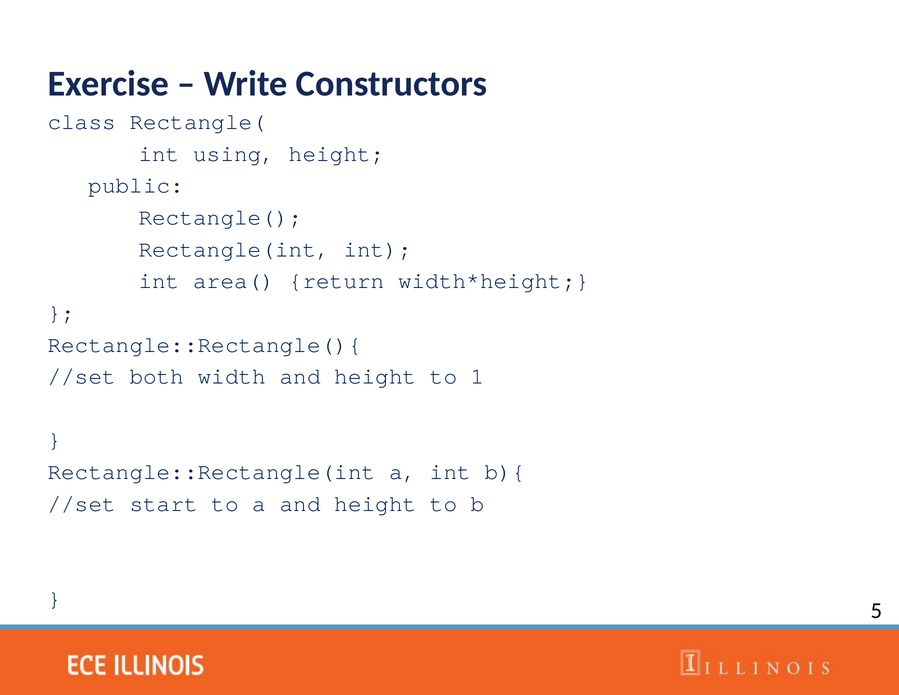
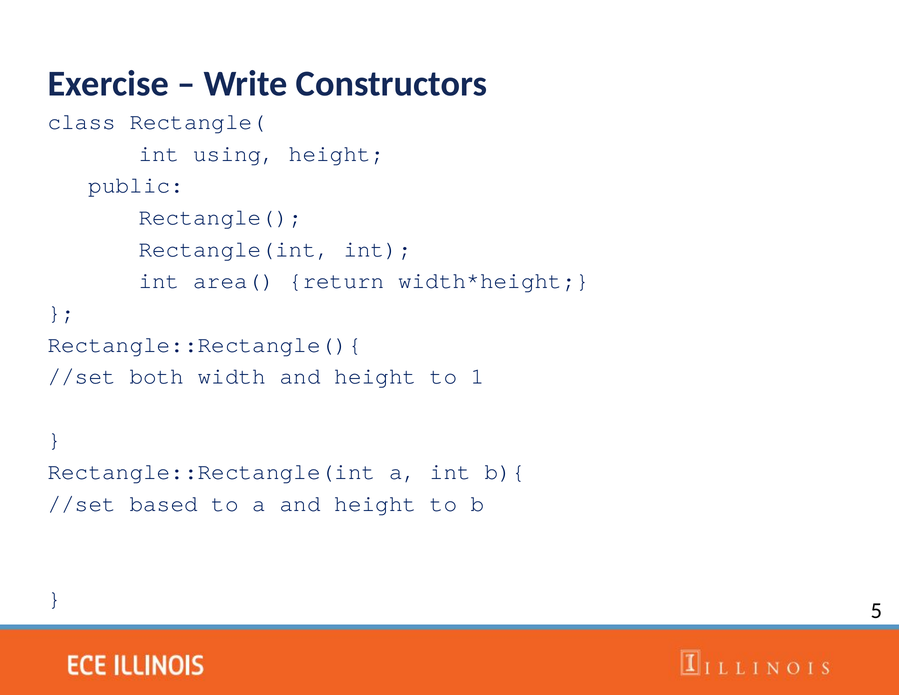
start: start -> based (164, 503)
